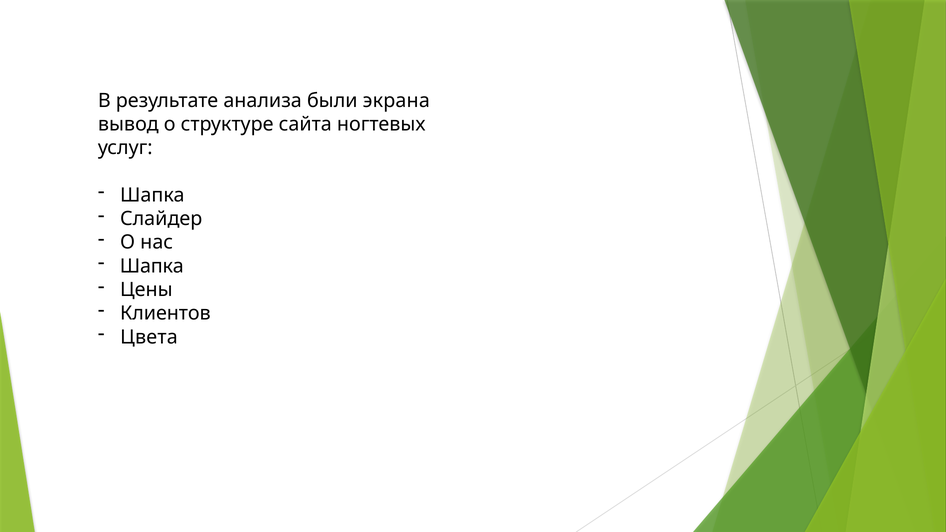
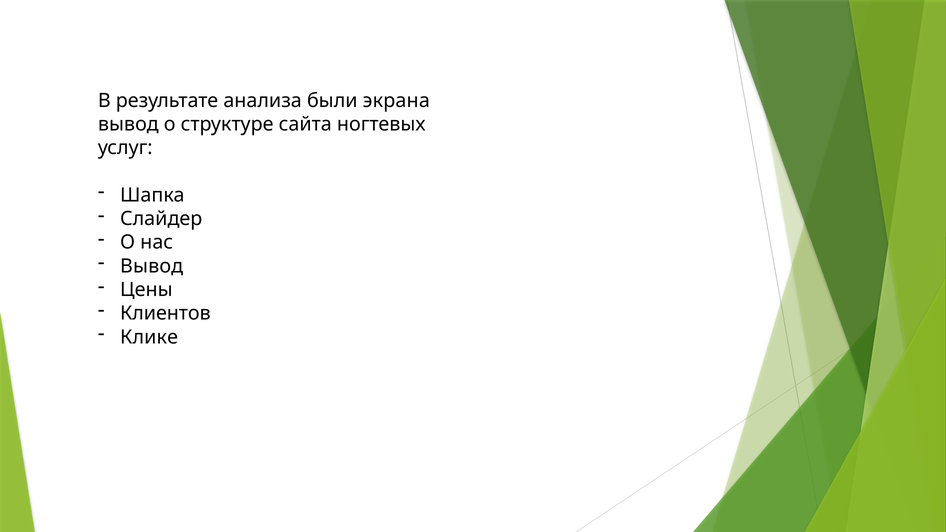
Шапка: Шапка -> Вывод (152, 266)
Цвета: Цвета -> Клике (149, 337)
